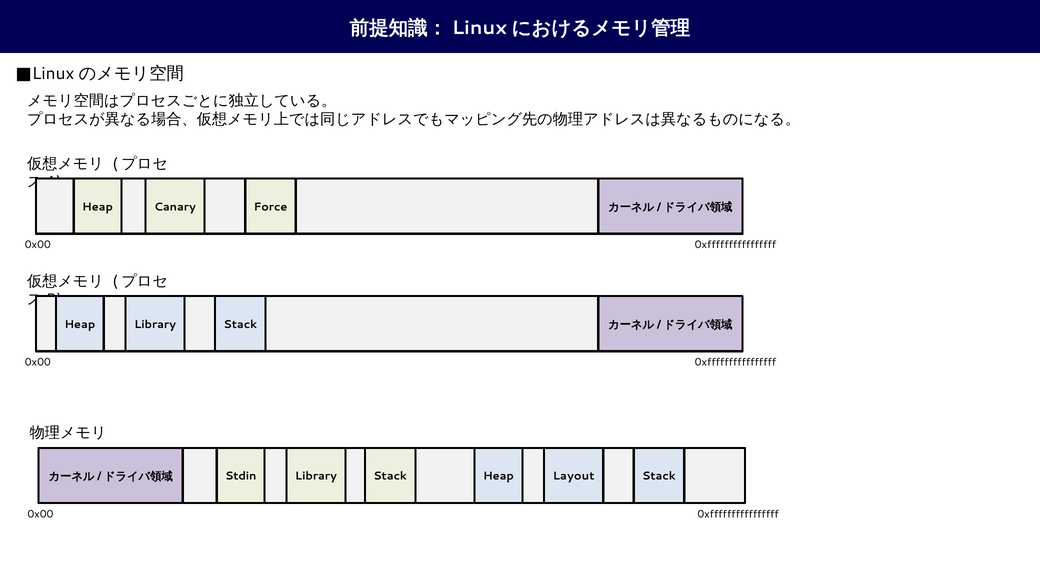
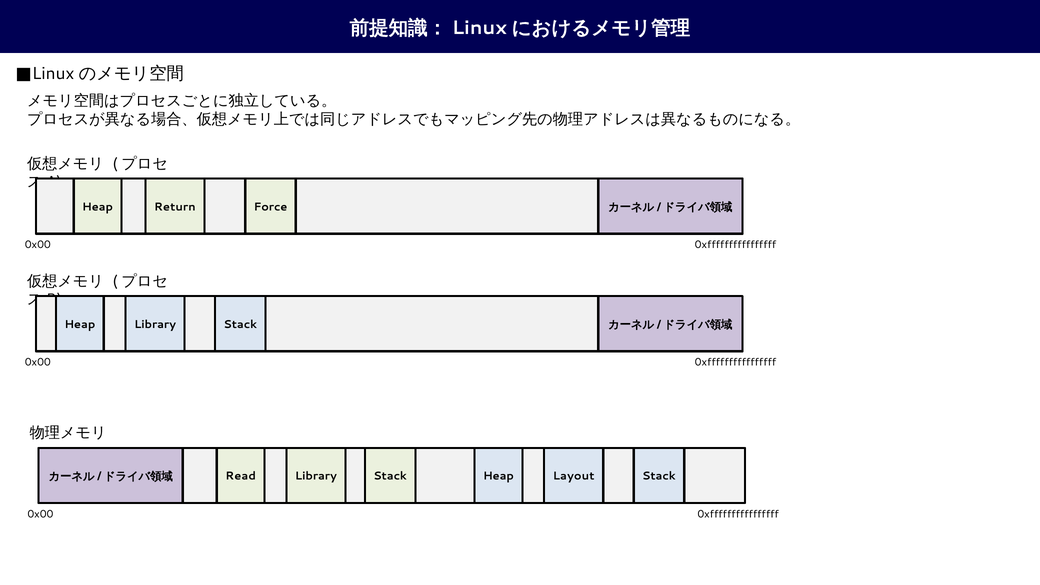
Canary: Canary -> Return (175, 207)
Stdin: Stdin -> Read (241, 476)
